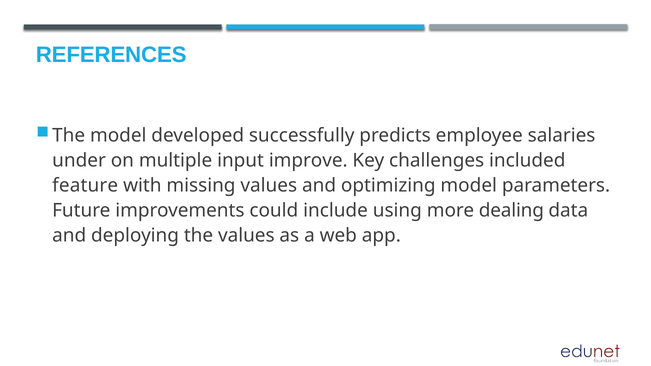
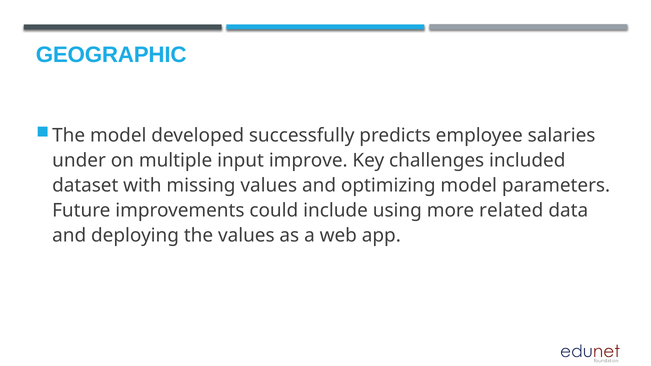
REFERENCES: REFERENCES -> GEOGRAPHIC (111, 55)
feature: feature -> dataset (85, 186)
dealing: dealing -> related (511, 211)
